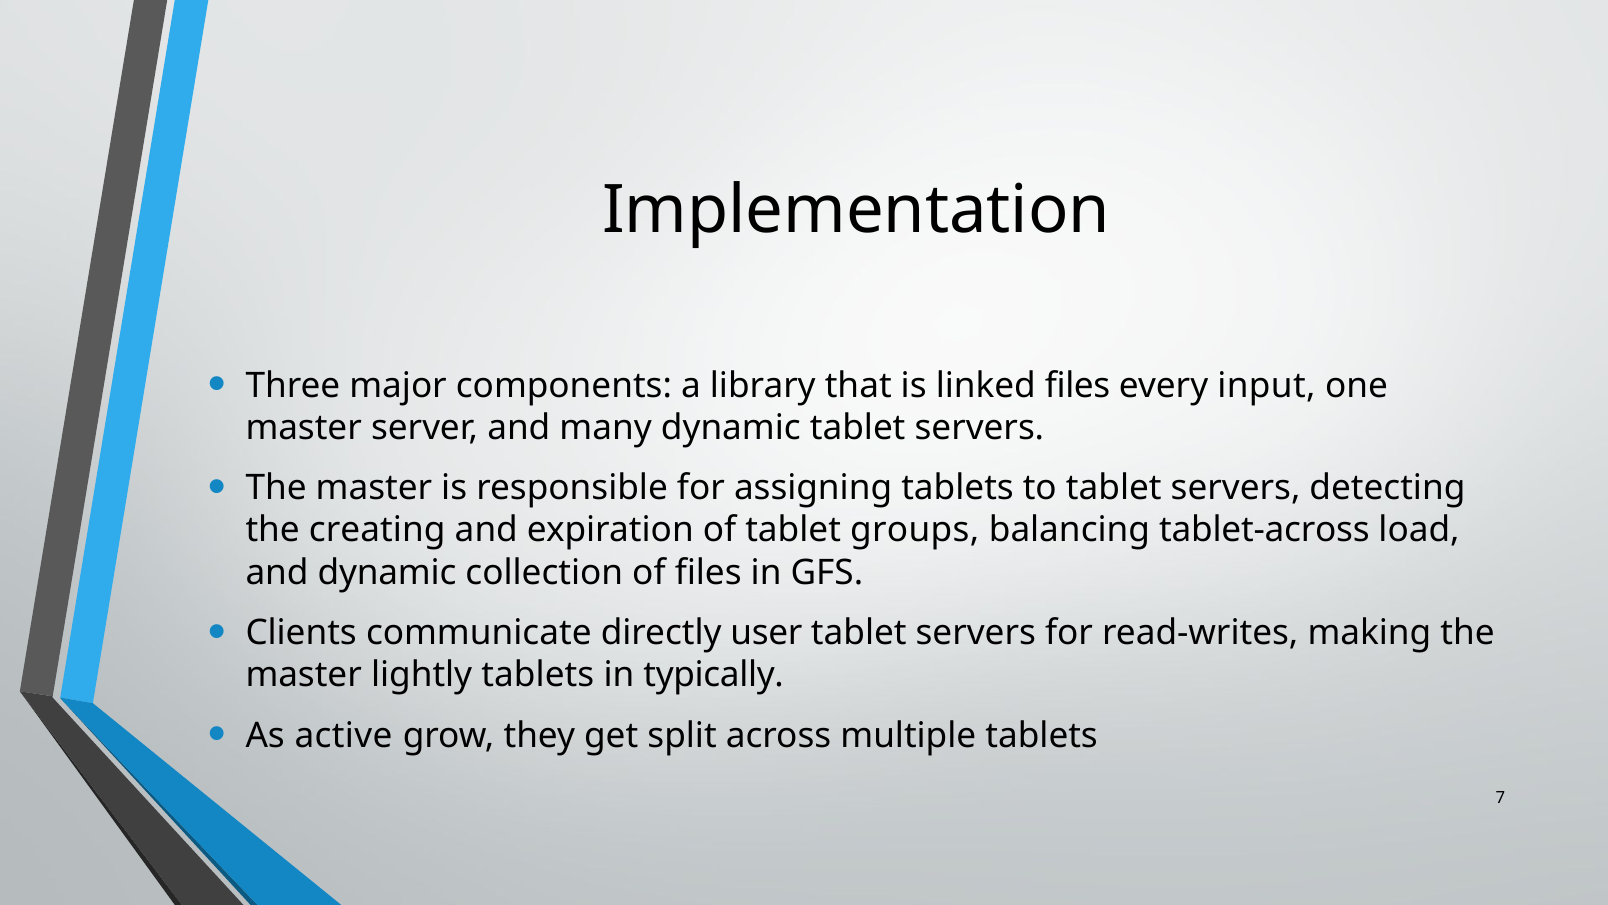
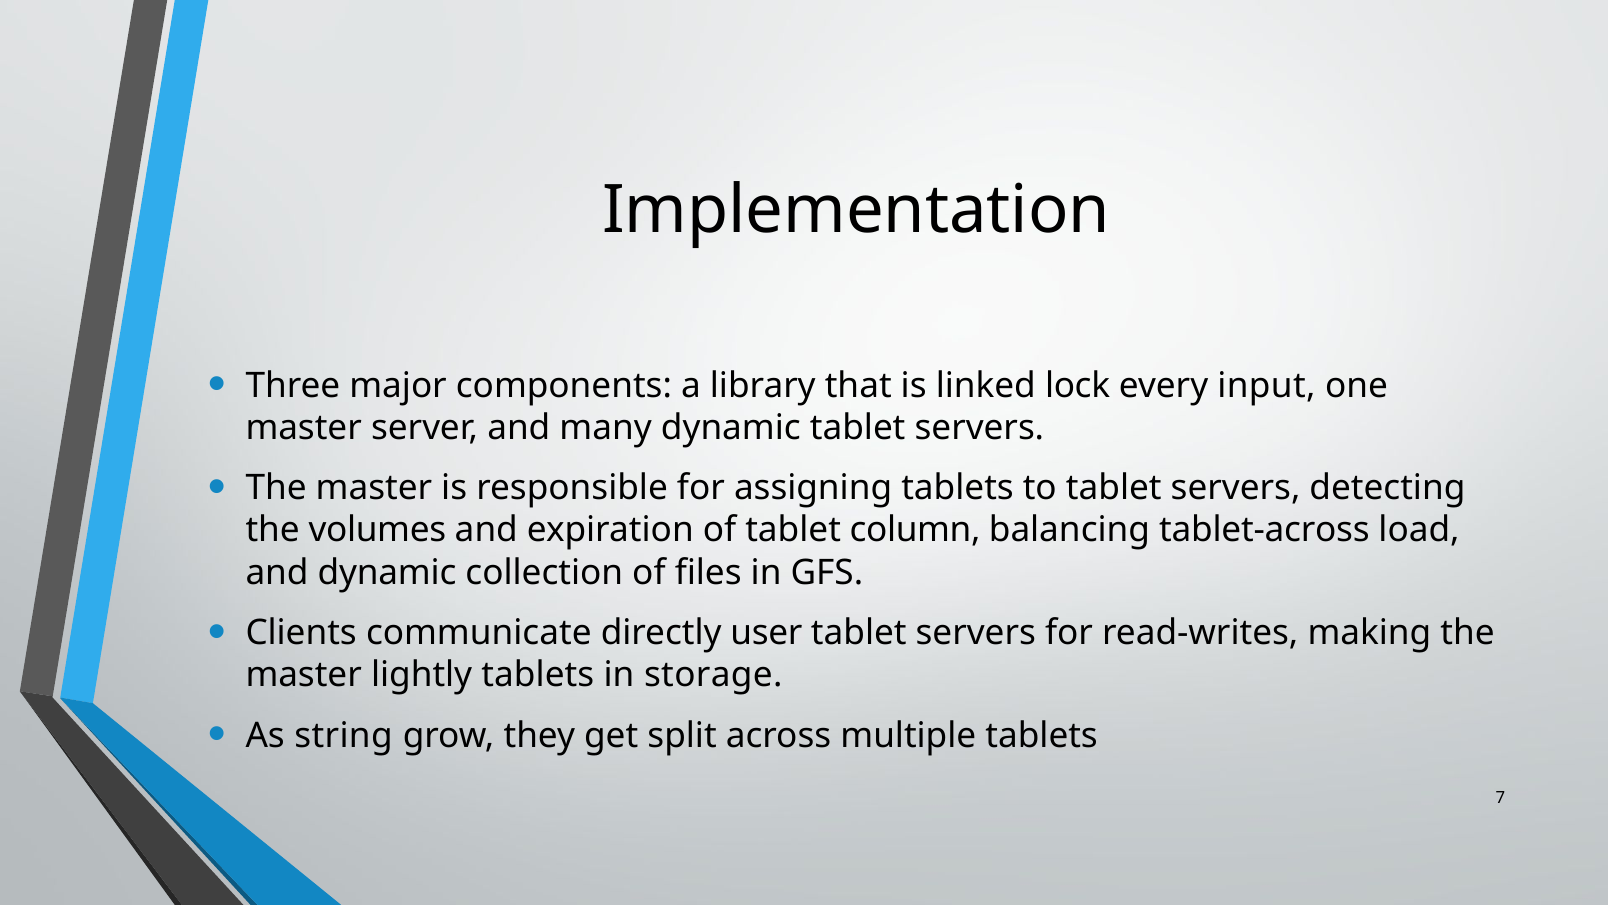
linked files: files -> lock (1078, 385)
creating: creating -> volumes (377, 530)
groups: groups -> column (915, 530)
typically: typically -> storage (713, 675)
active: active -> string (344, 735)
